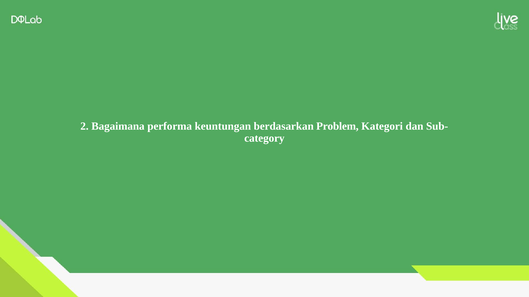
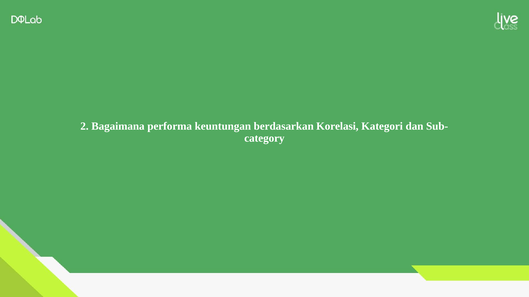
Problem: Problem -> Korelasi (337, 127)
